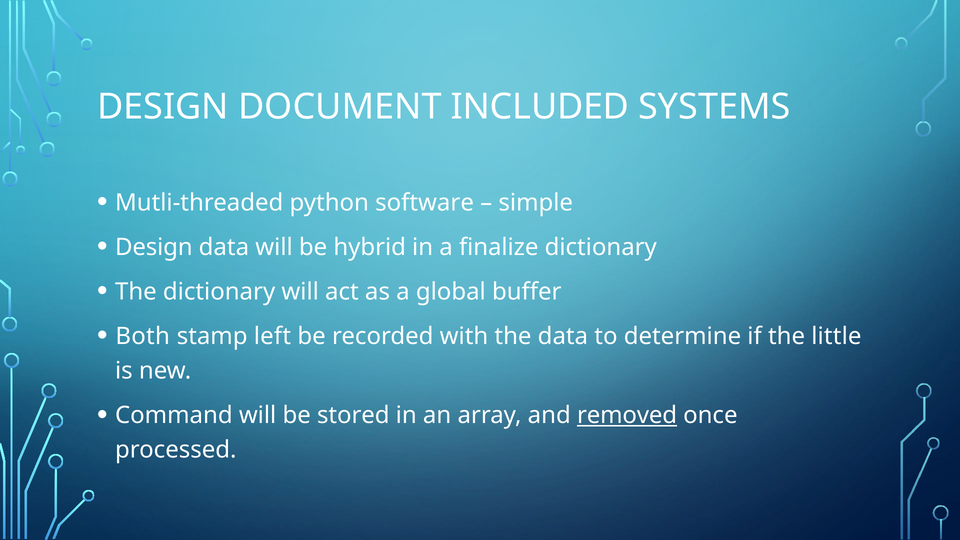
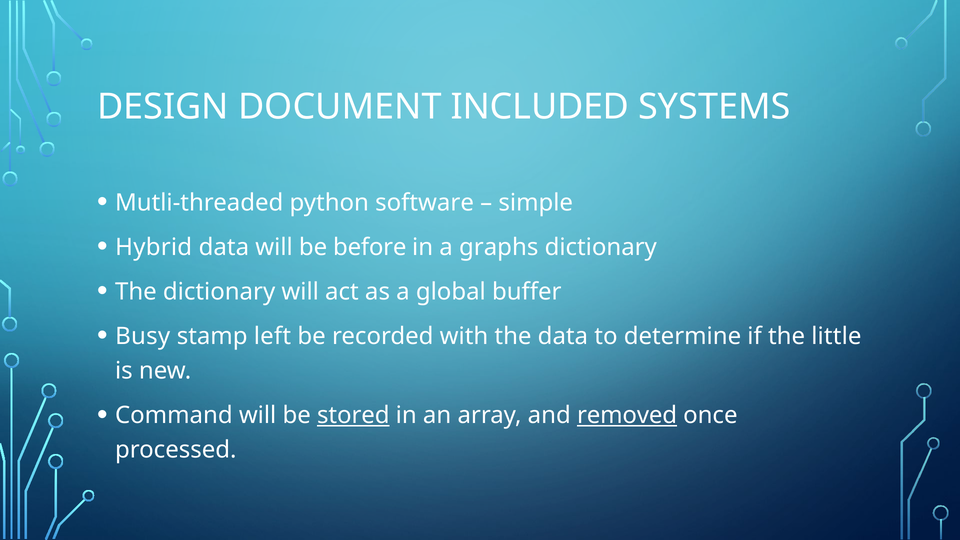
Design: Design -> Hybrid (154, 247)
hybrid: hybrid -> before (370, 247)
finalize: finalize -> graphs (499, 247)
Both: Both -> Busy (143, 336)
stored underline: none -> present (353, 415)
